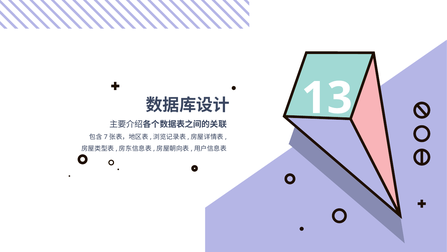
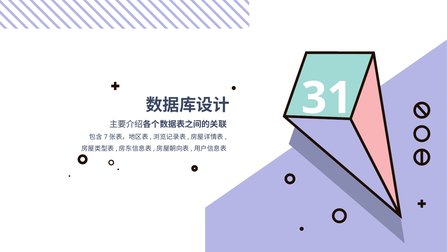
13: 13 -> 31 (327, 98)
